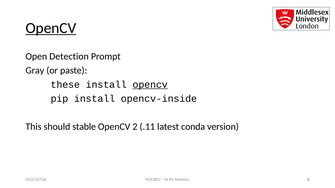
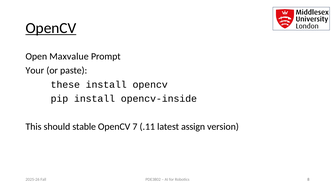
Detection: Detection -> Maxvalue (69, 57)
Gray: Gray -> Your (35, 71)
opencv underline: present -> none (150, 85)
2: 2 -> 7 (135, 127)
conda: conda -> assign (193, 127)
